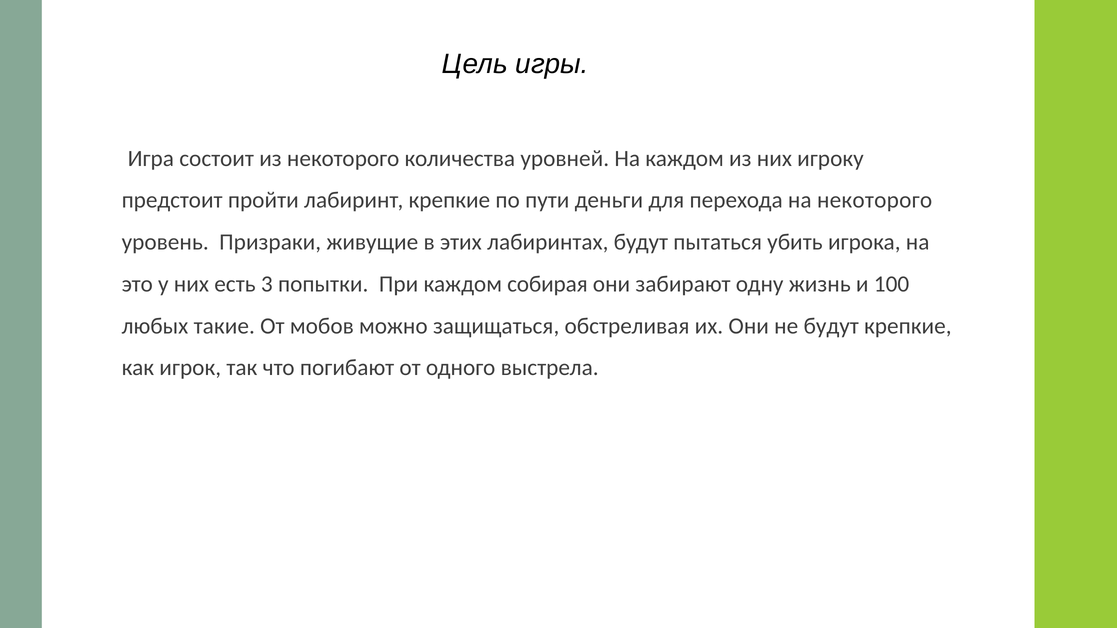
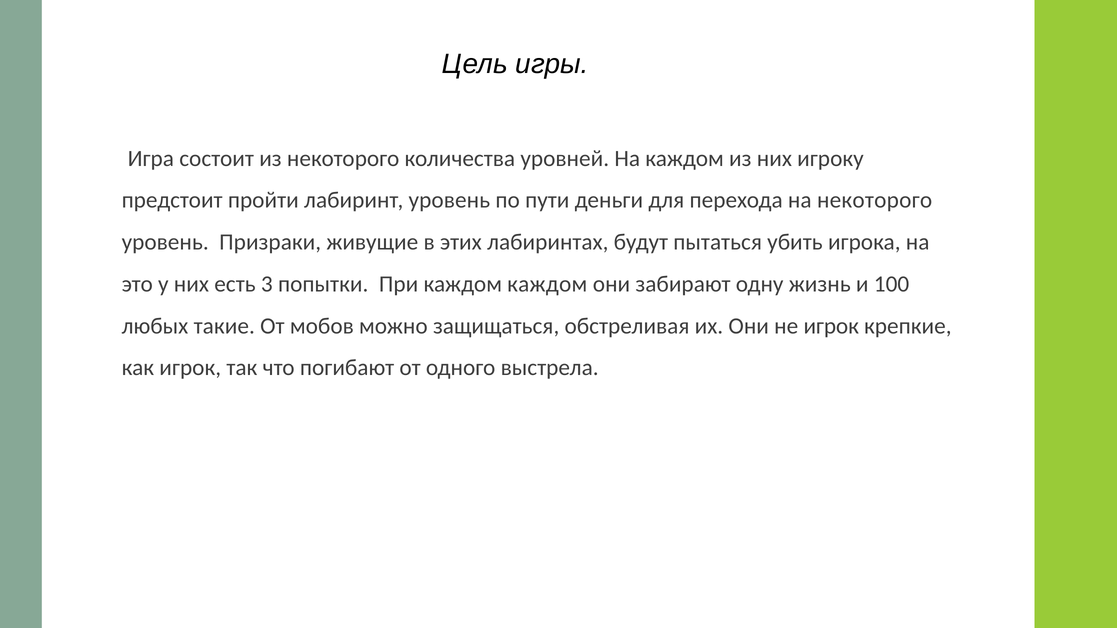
лабиринт крепкие: крепкие -> уровень (449, 200)
каждом собирая: собирая -> каждом (547, 284)
не будут: будут -> игрок (831, 326)
